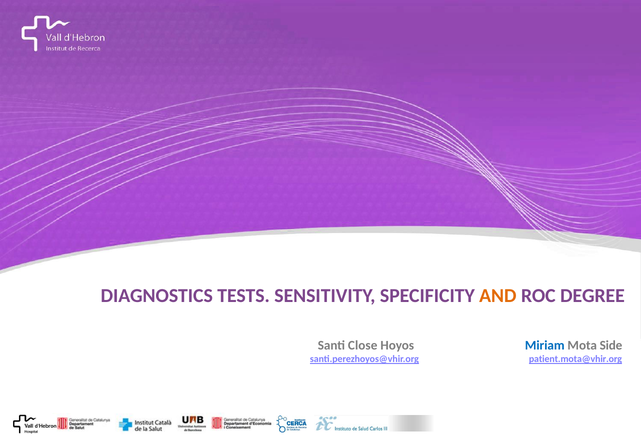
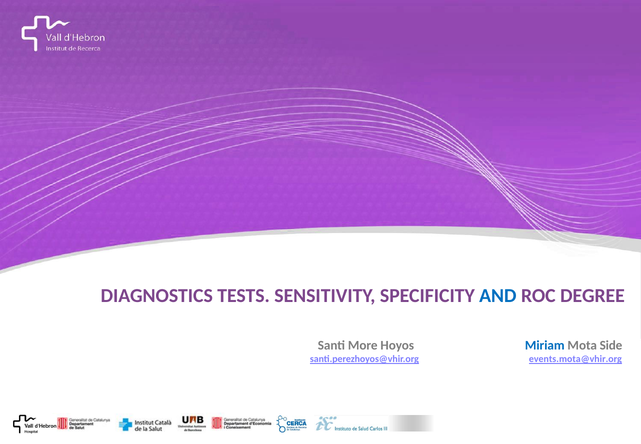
AND colour: orange -> blue (498, 296)
Close: Close -> More (363, 345)
patient.mota@vhir.org: patient.mota@vhir.org -> events.mota@vhir.org (575, 359)
